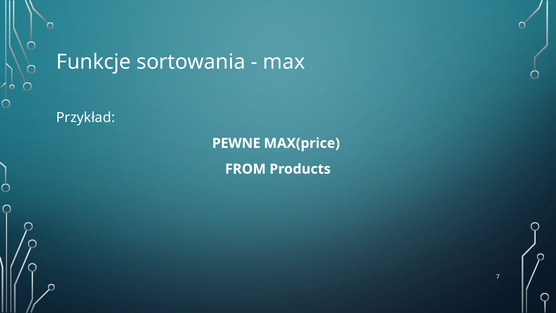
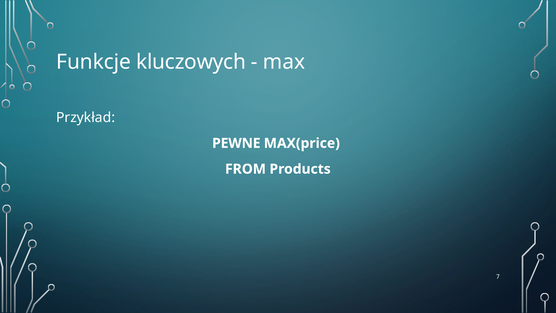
sortowania: sortowania -> kluczowych (191, 62)
